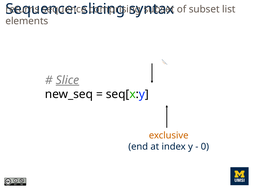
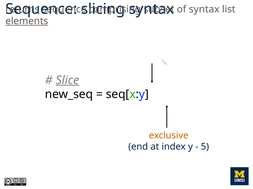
of subset: subset -> syntax (204, 9)
elements underline: none -> present (27, 21)
0: 0 -> 5 (205, 147)
